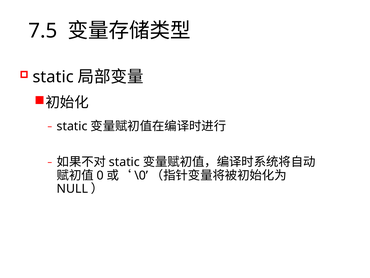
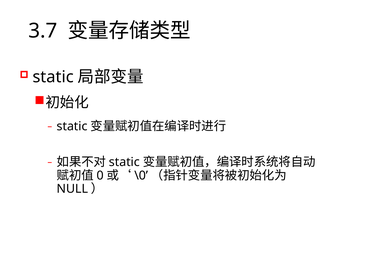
7.5: 7.5 -> 3.7 (43, 31)
